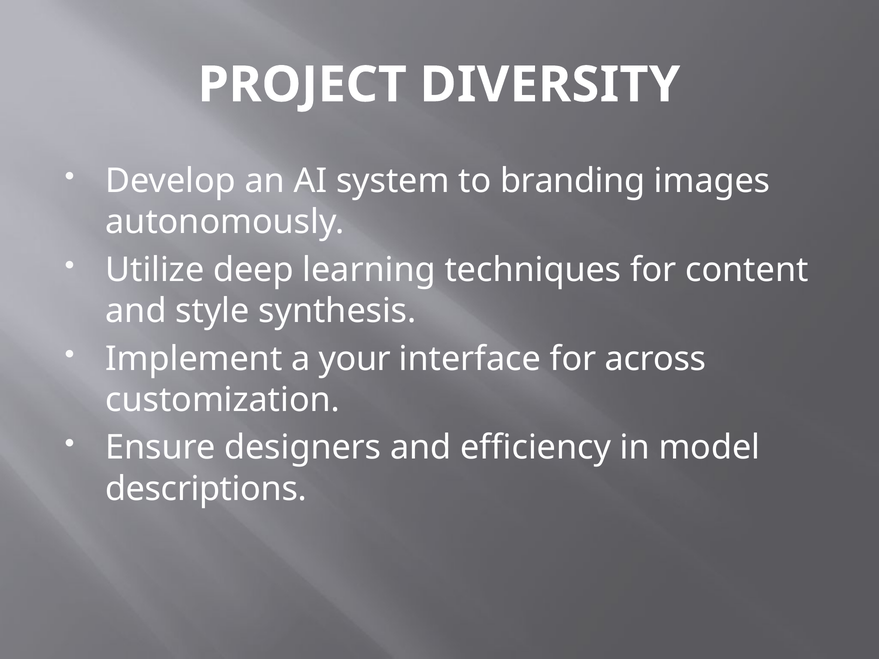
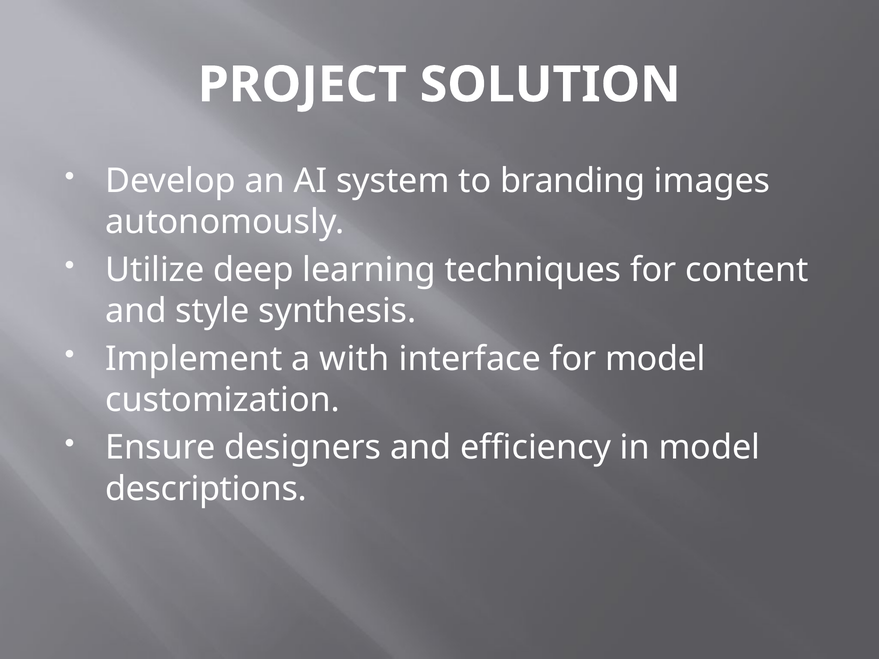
DIVERSITY: DIVERSITY -> SOLUTION (550, 85)
your: your -> with (354, 359)
for across: across -> model (655, 359)
